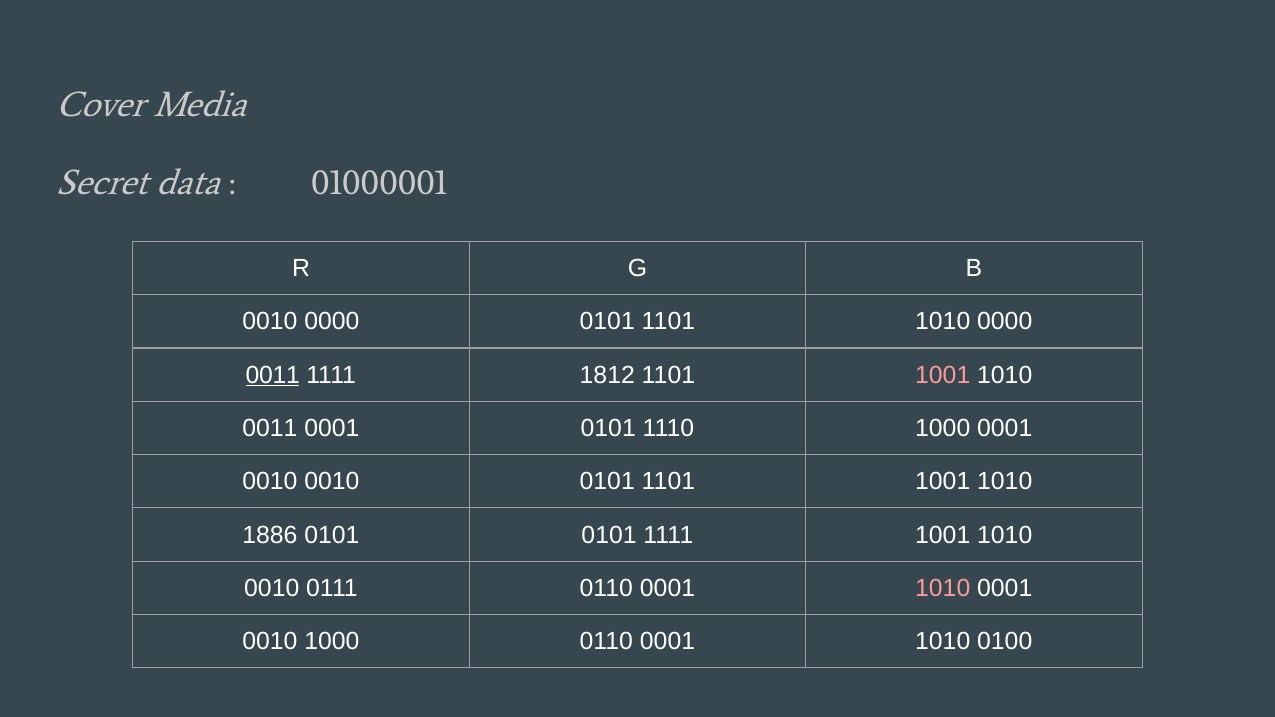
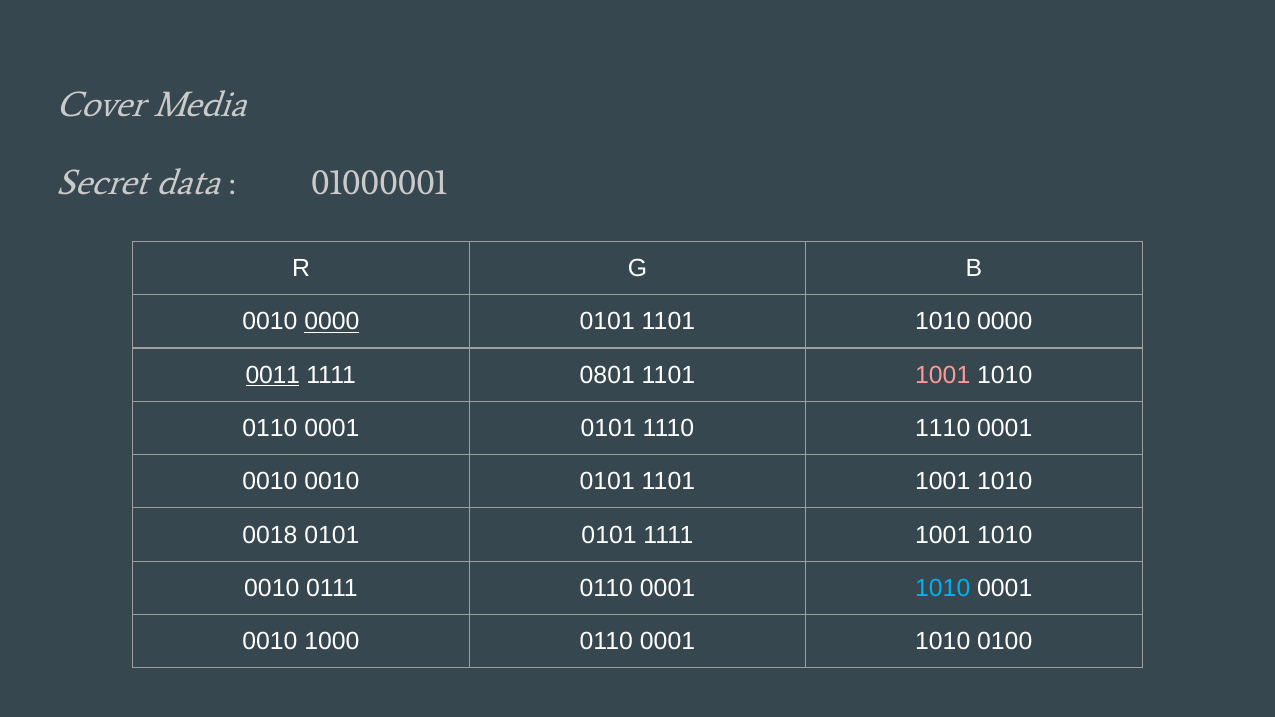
0000 underline: none -> present (332, 322)
1812: 1812 -> 0801 (607, 375)
0011: 0011 -> 0110 (270, 428)
1110 1000: 1000 -> 1110 (943, 428)
1886: 1886 -> 0018 (270, 535)
1010 colour: pink -> light blue (943, 588)
